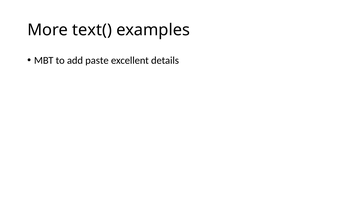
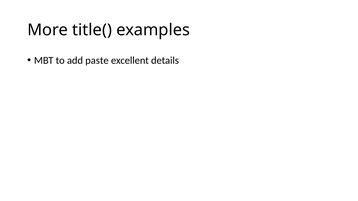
text(: text( -> title( (92, 30)
